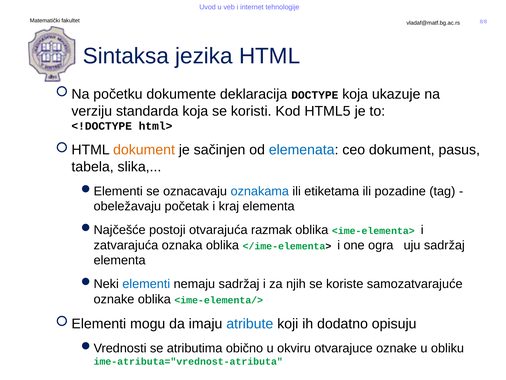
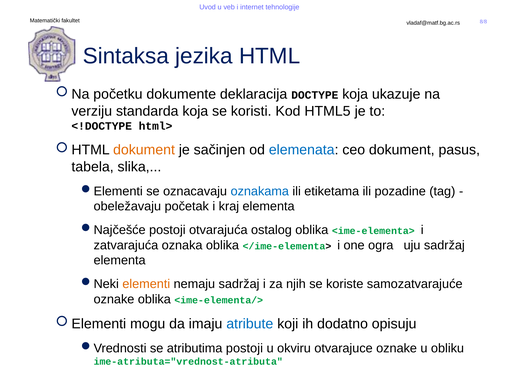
razmak: razmak -> ostalog (271, 230)
elementi colour: blue -> orange (146, 284)
atributima obično: obično -> postoji (244, 348)
